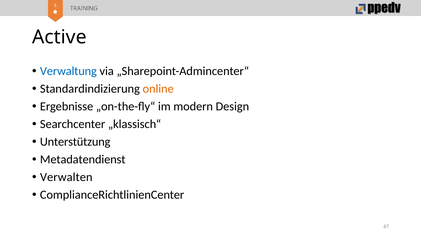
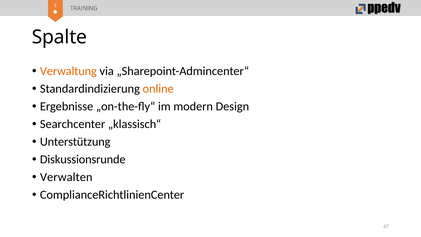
Active: Active -> Spalte (59, 37)
Verwaltung colour: blue -> orange (68, 71)
Metadatendienst: Metadatendienst -> Diskussionsrunde (83, 159)
